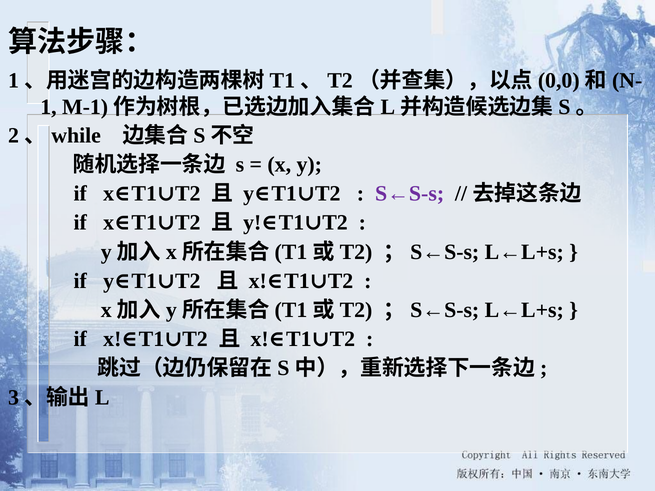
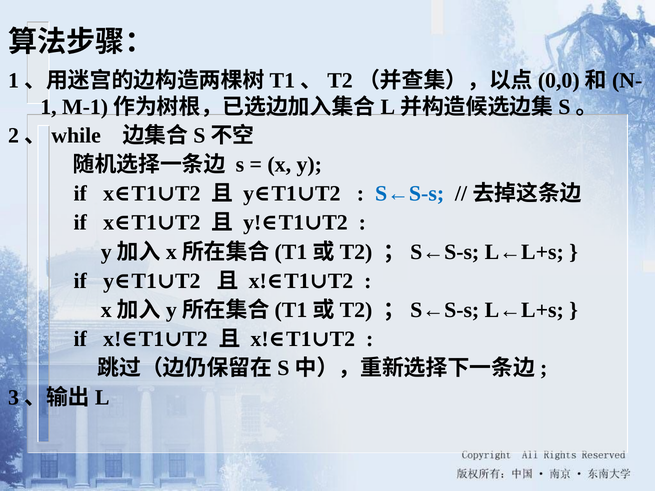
S←S-s colour: purple -> blue (410, 194)
